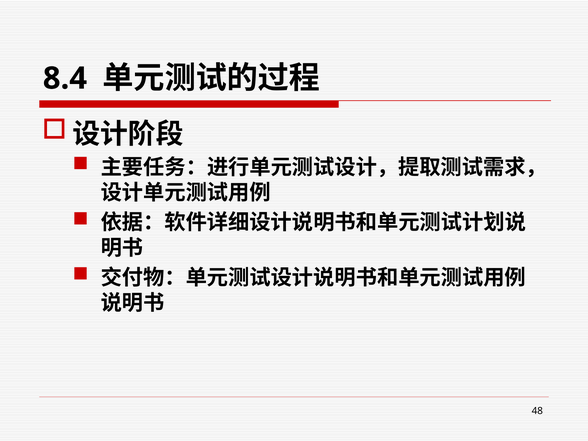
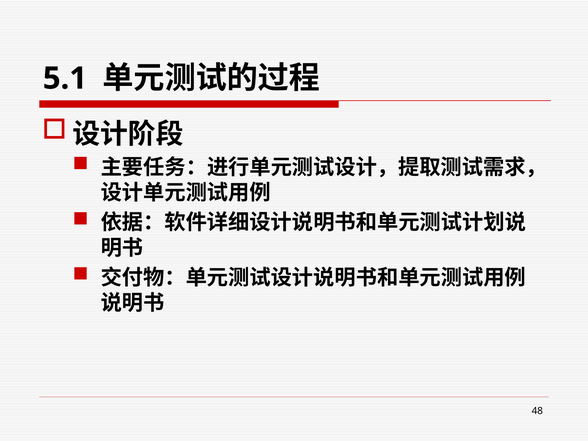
8.4: 8.4 -> 5.1 (65, 78)
